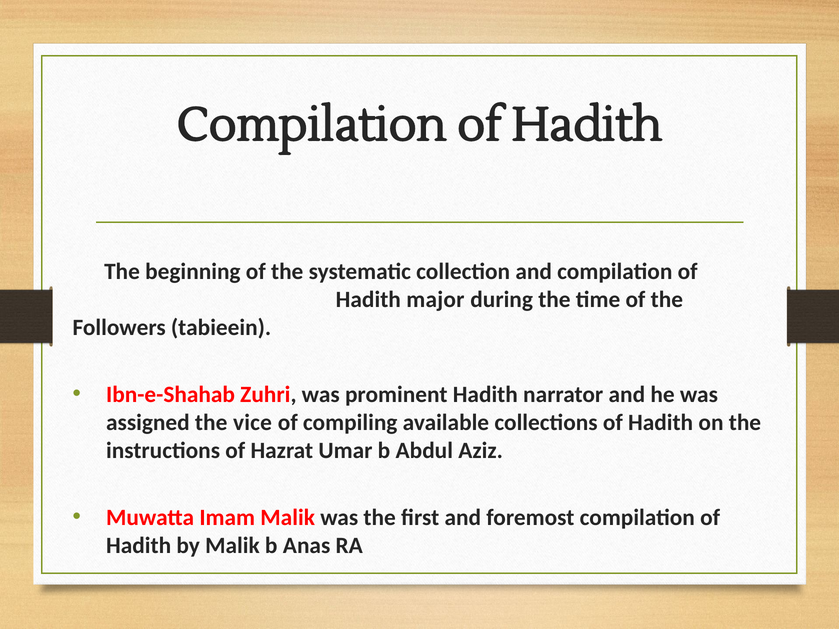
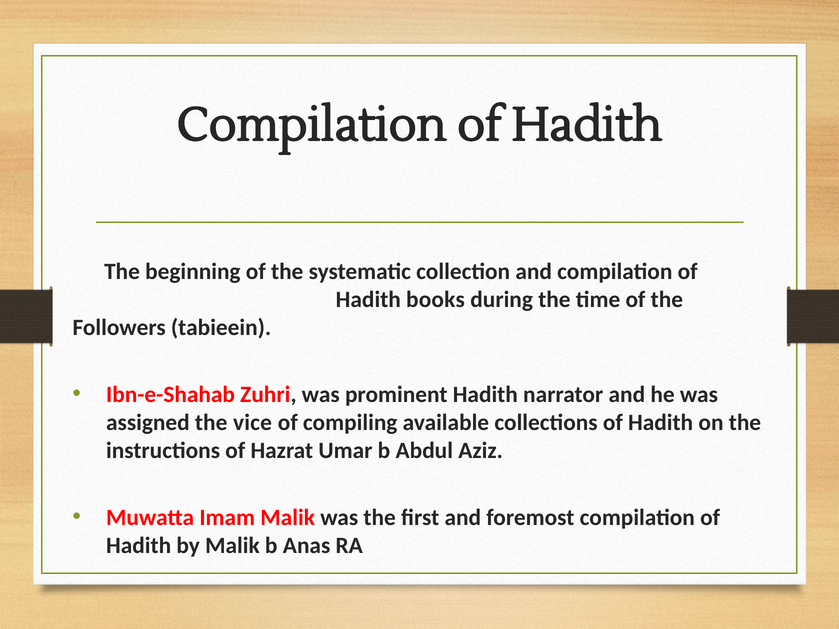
major: major -> books (435, 300)
